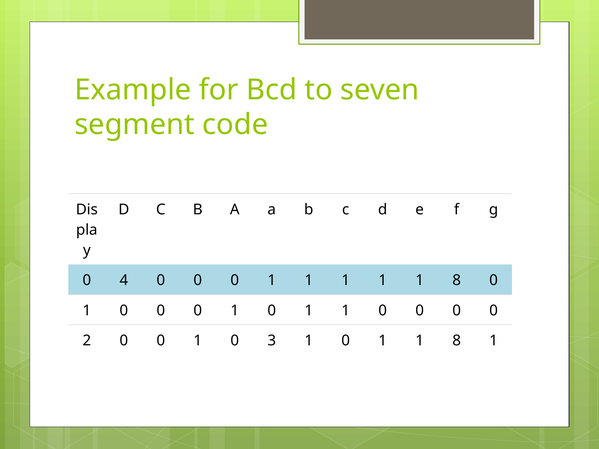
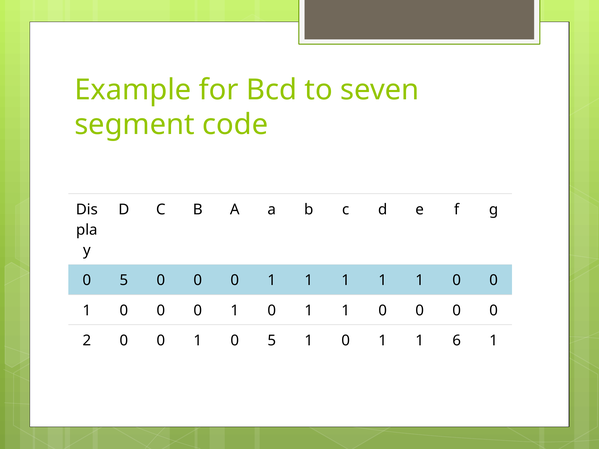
4: 4 -> 5 (124, 281)
1 1 1 8: 8 -> 0 (457, 281)
1 0 3: 3 -> 5 (272, 341)
0 1 1 8: 8 -> 6 (457, 341)
